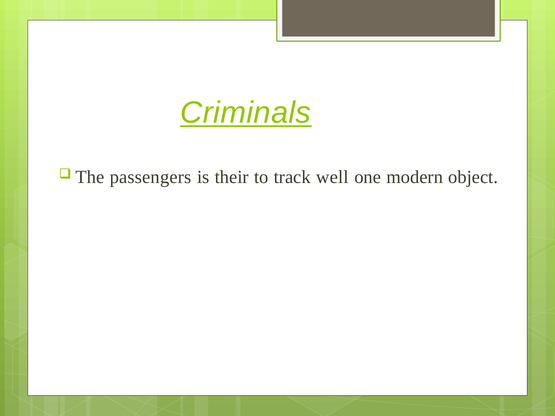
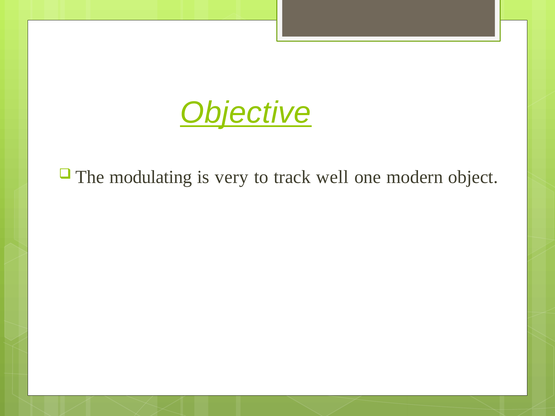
Criminals: Criminals -> Objective (246, 113)
passengers: passengers -> modulating (151, 177)
their: their -> very (232, 177)
